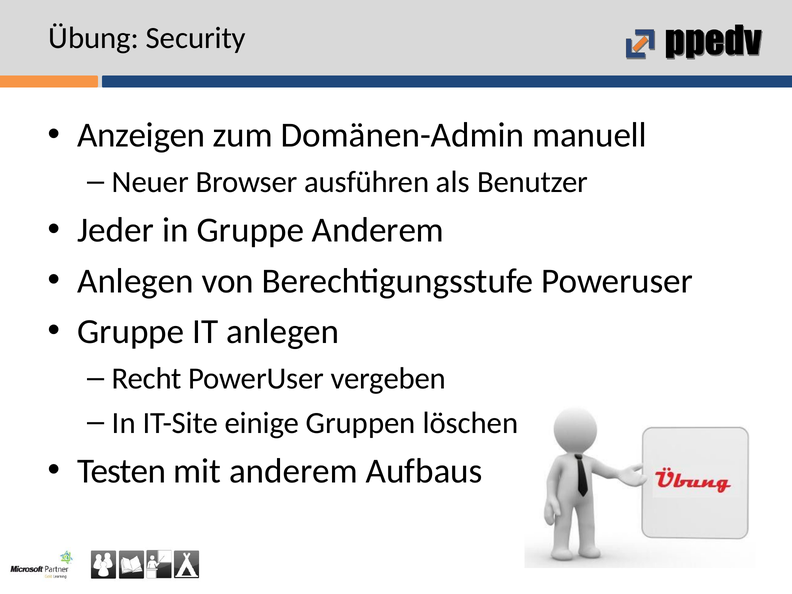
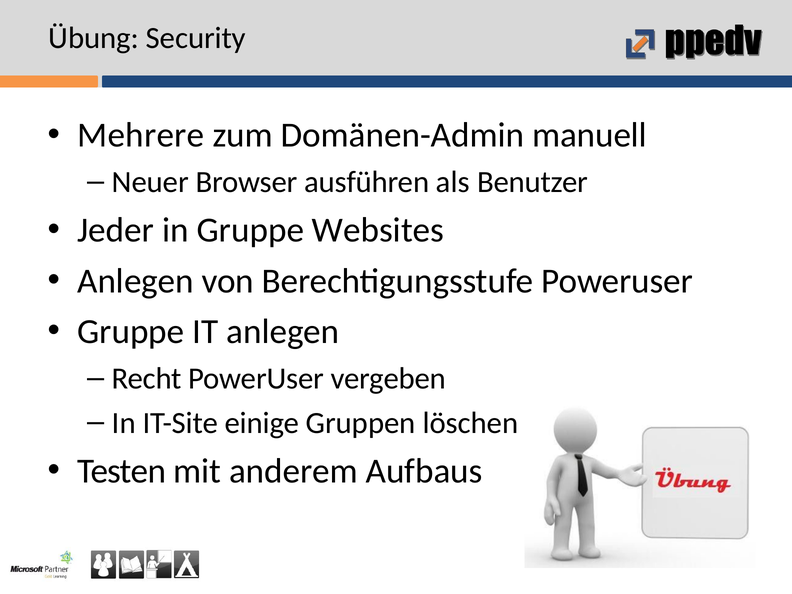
Anzeigen: Anzeigen -> Mehrere (141, 135)
Gruppe Anderem: Anderem -> Websites (378, 230)
